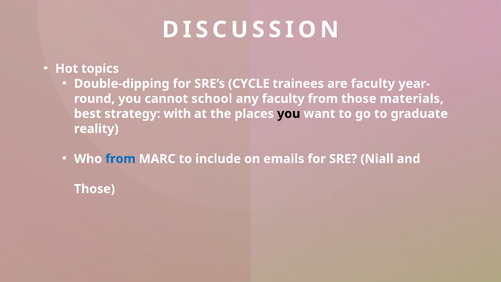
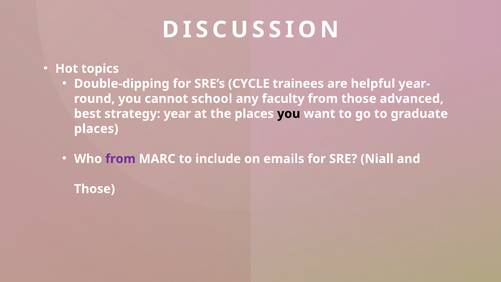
are faculty: faculty -> helpful (373, 84)
materials: materials -> advanced (412, 99)
with: with -> year (177, 114)
reality: reality -> places (96, 129)
from colour: blue -> purple (120, 159)
